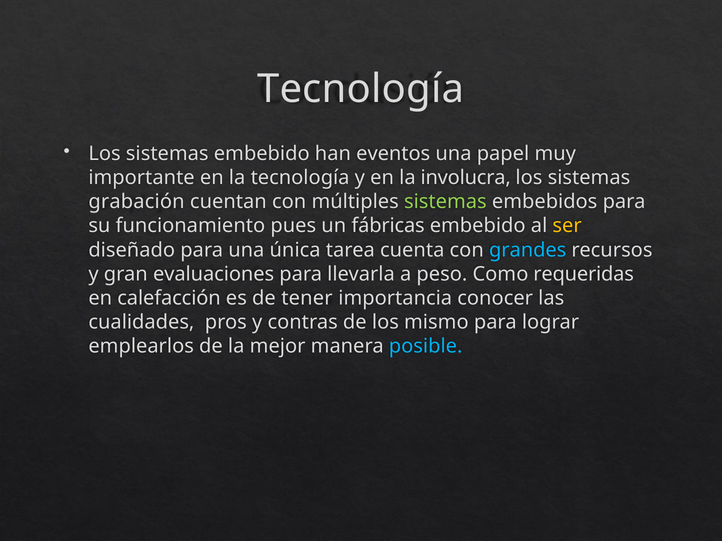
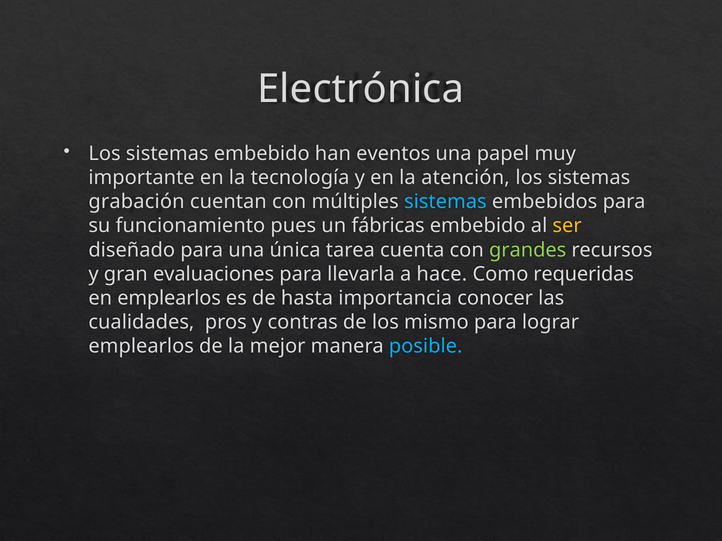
Tecnología: Tecnología -> Electrónica (361, 89)
involucra: involucra -> atención (465, 178)
sistemas colour: light green -> light blue (445, 202)
grandes colour: light blue -> light green (528, 250)
peso: peso -> hace (442, 274)
en calefacción: calefacción -> emplearlos (169, 298)
tener: tener -> hasta (307, 298)
